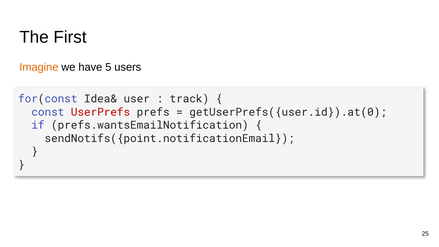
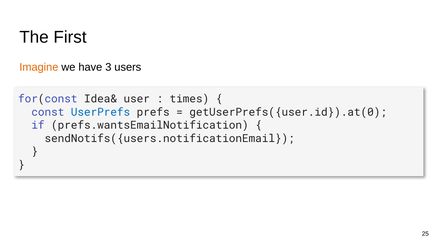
5: 5 -> 3 (108, 67)
track: track -> times (189, 99)
UserPrefs colour: red -> blue (100, 112)
sendNotifs({point.notificationEmail: sendNotifs({point.notificationEmail -> sendNotifs({users.notificationEmail (170, 138)
